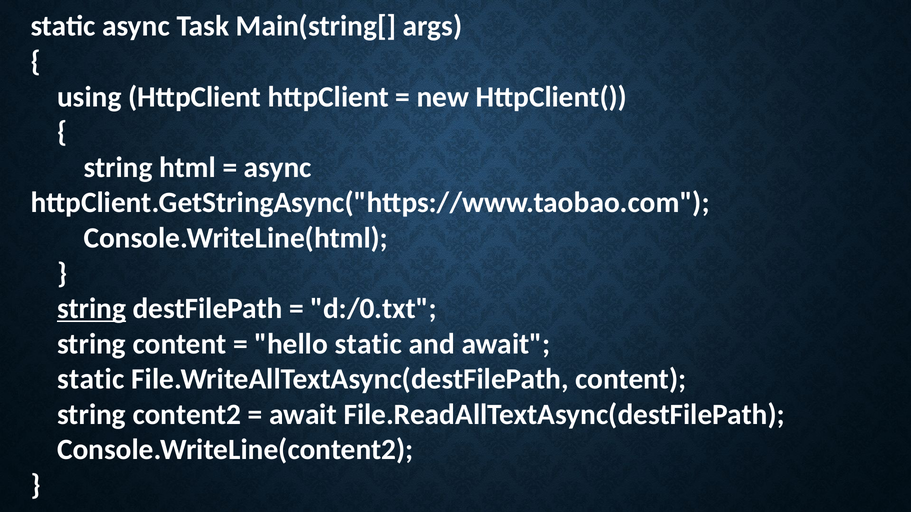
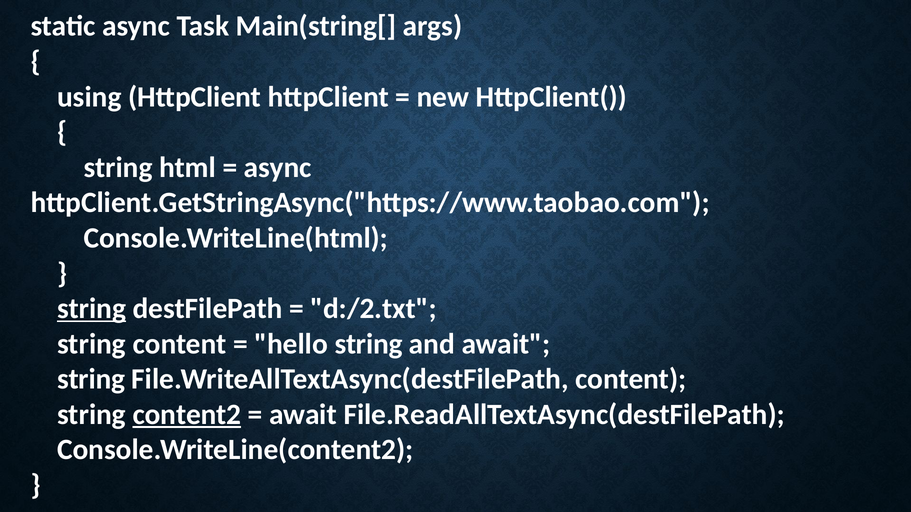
d:/0.txt: d:/0.txt -> d:/2.txt (374, 309)
hello static: static -> string (369, 344)
static: static -> string (91, 379)
content2 underline: none -> present (187, 415)
